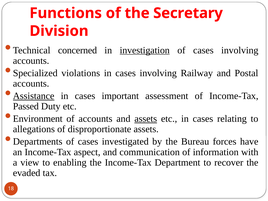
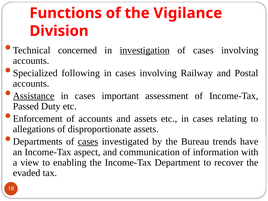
Secretary: Secretary -> Vigilance (188, 13)
violations: violations -> following (81, 73)
Environment: Environment -> Enforcement (38, 119)
assets underline: present -> none (146, 119)
cases underline: none -> present (88, 142)
forces: forces -> trends (225, 142)
